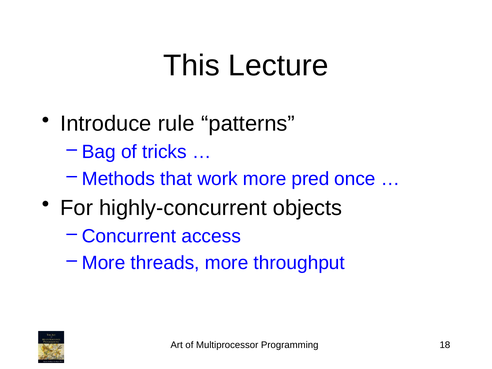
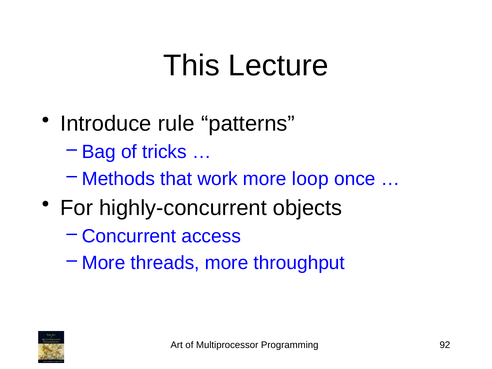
pred: pred -> loop (310, 179)
18: 18 -> 92 (445, 345)
